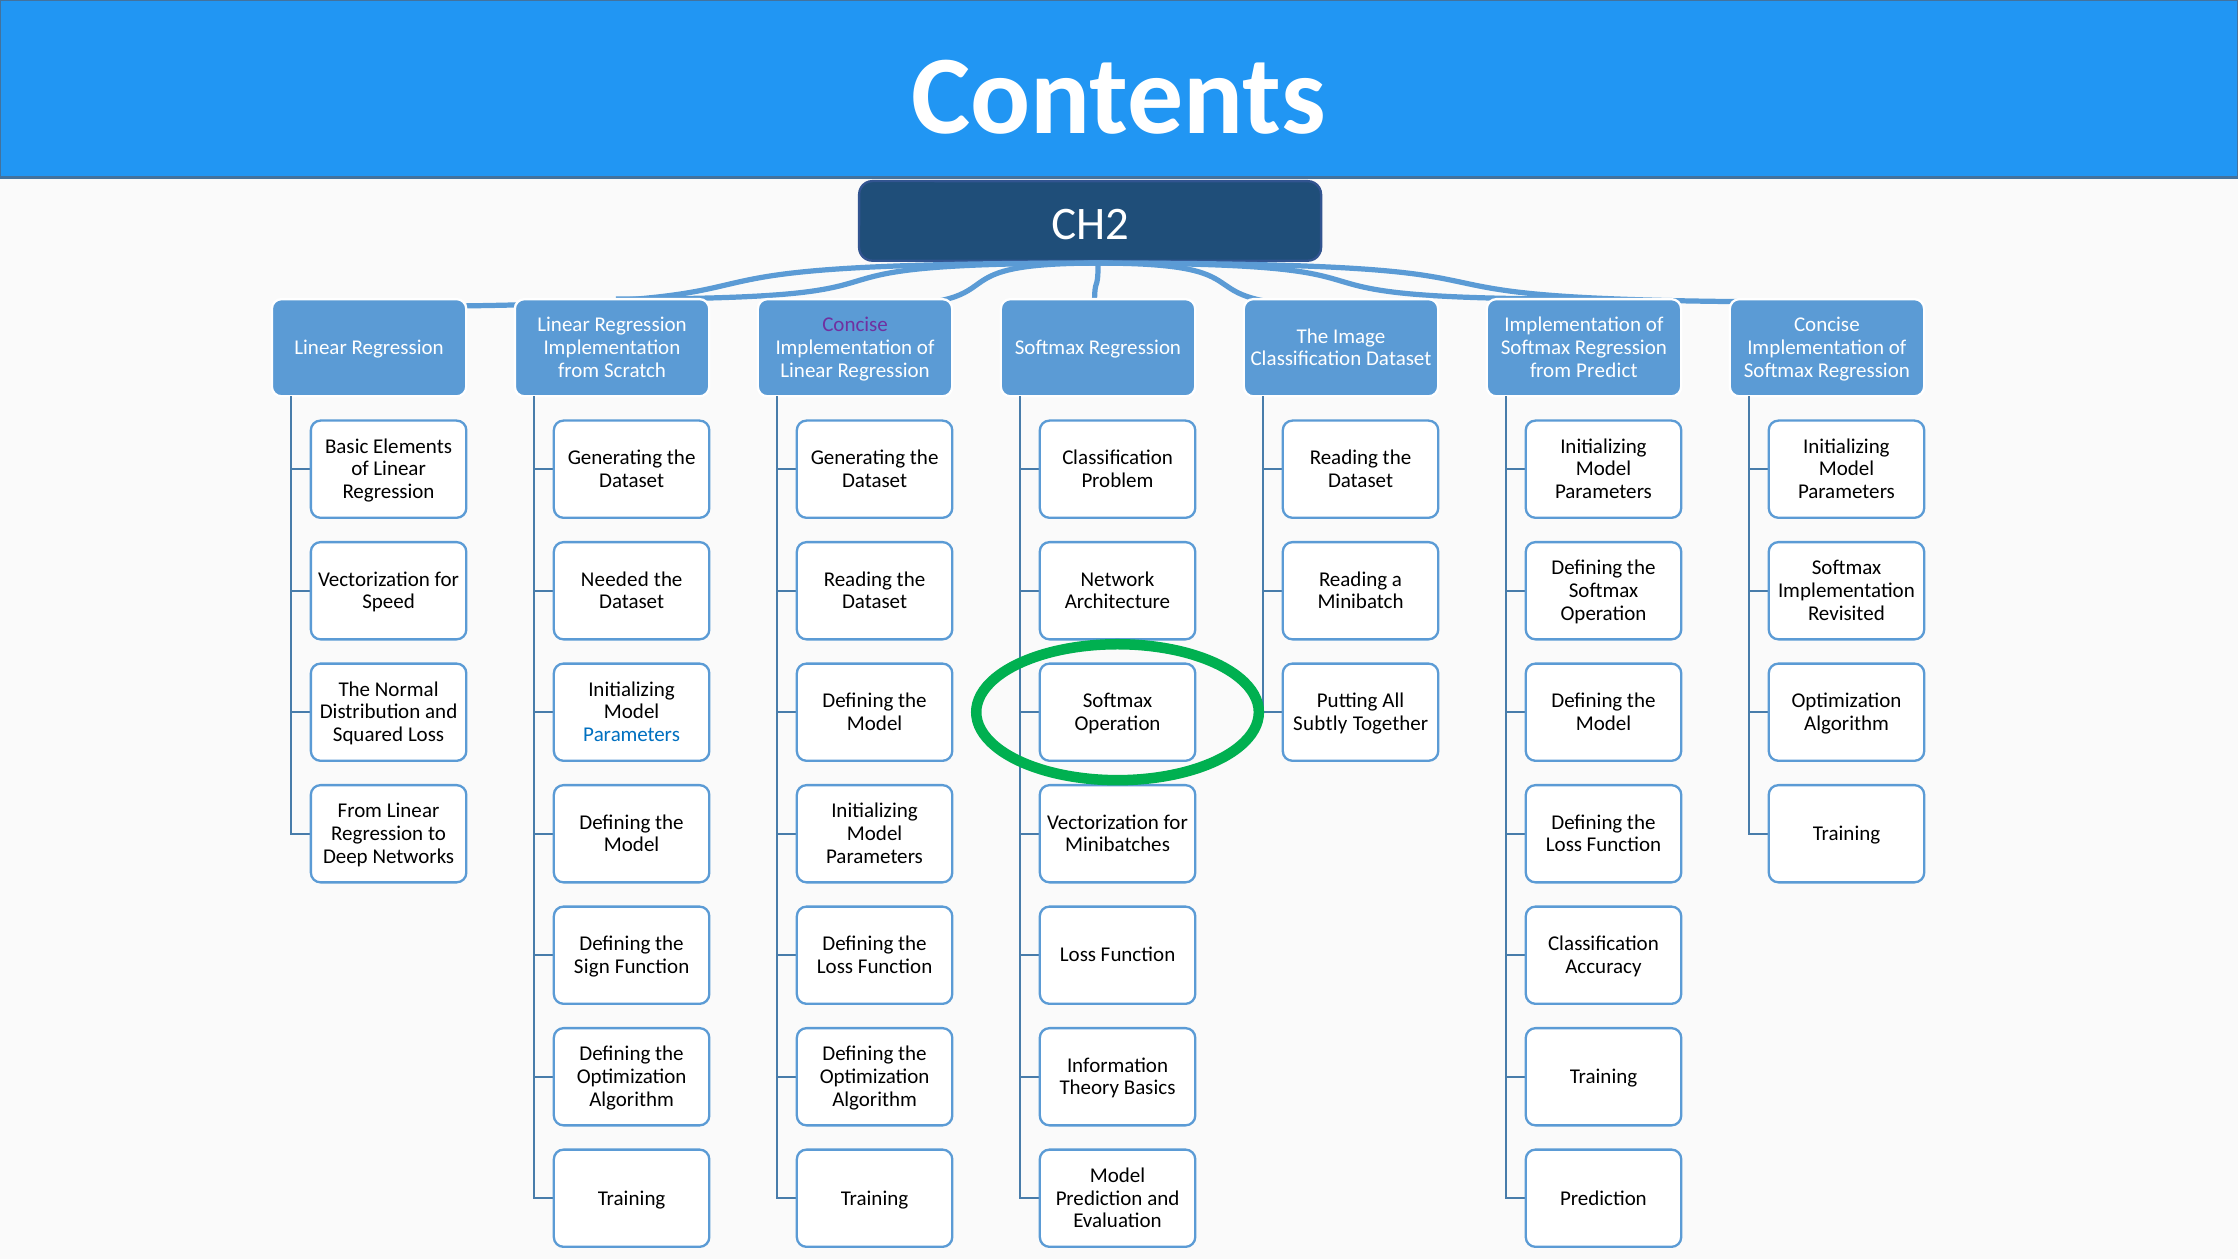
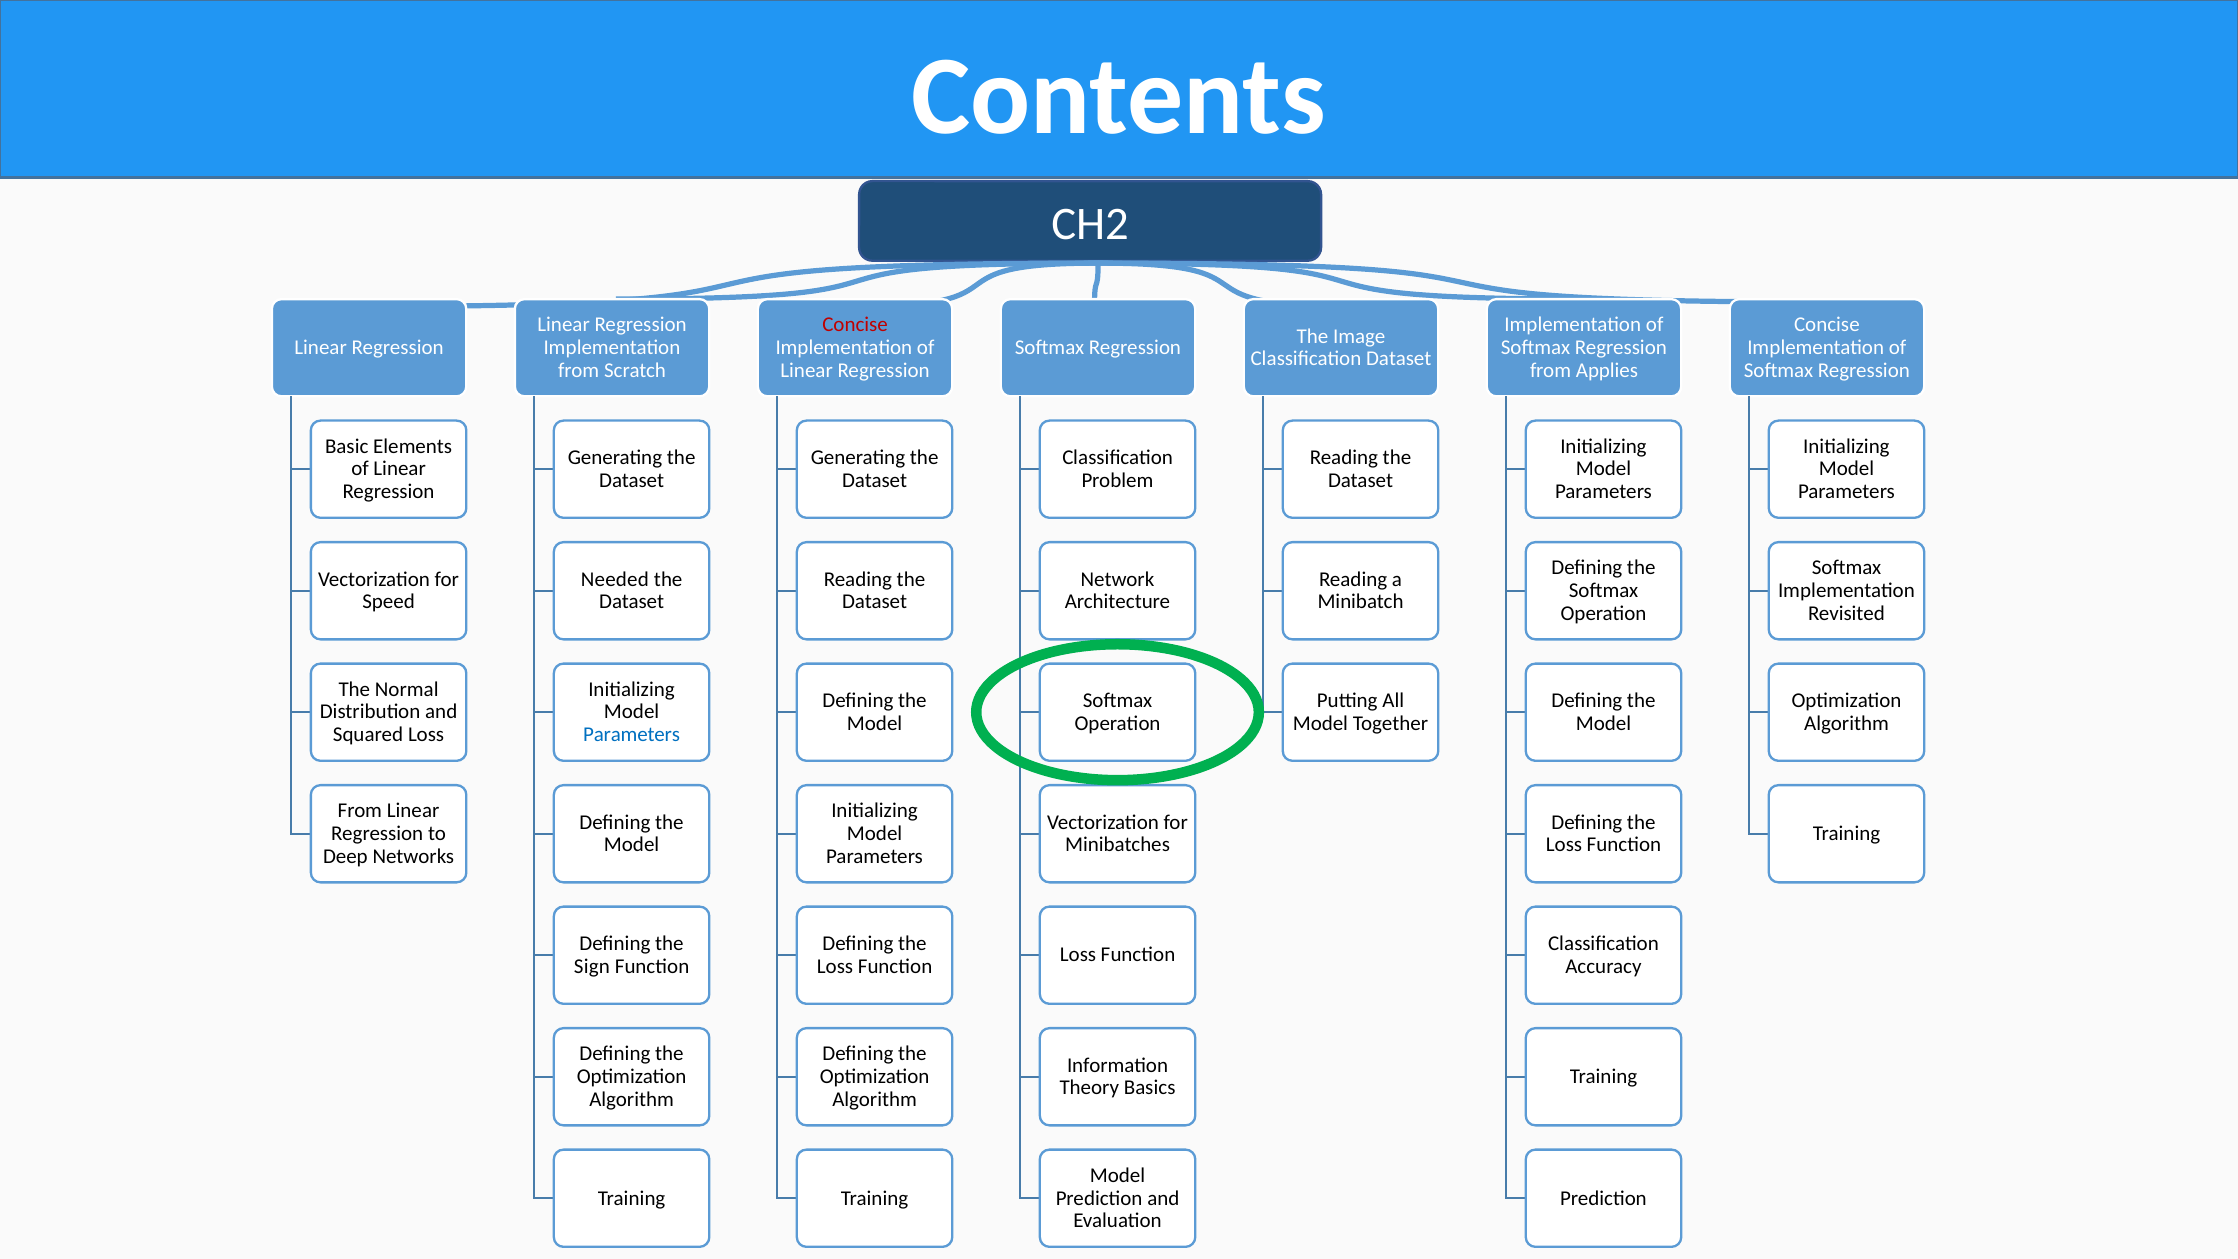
Concise colour: purple -> red (855, 325)
Predict: Predict -> Applies (1607, 370)
Subtly: Subtly -> Model (1320, 723)
